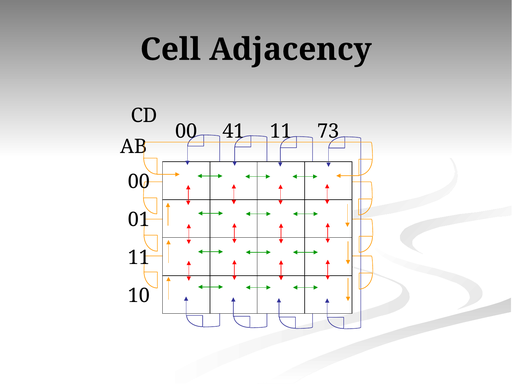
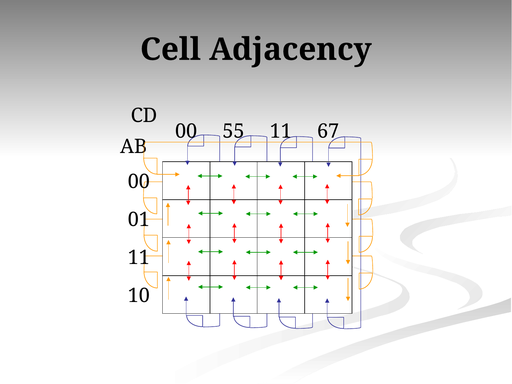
41: 41 -> 55 (234, 131)
73: 73 -> 67 (328, 131)
